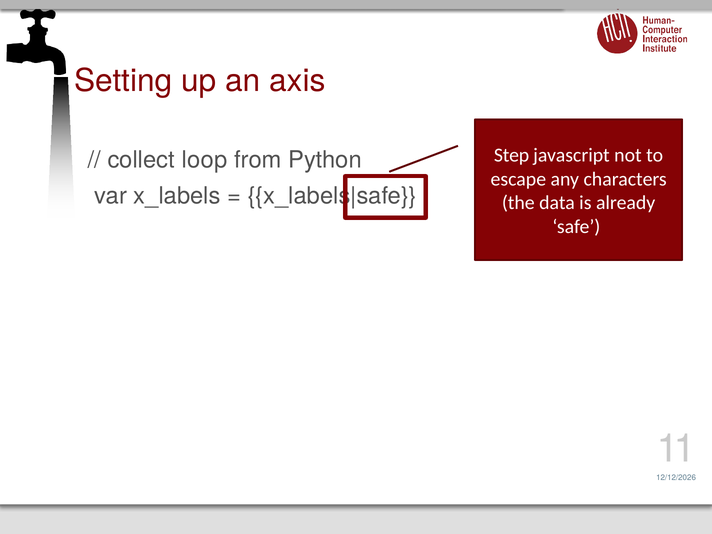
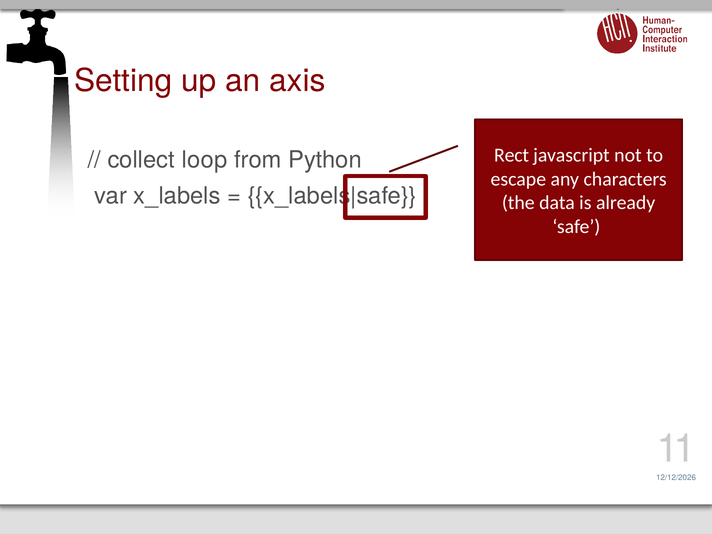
Step: Step -> Rect (512, 155)
